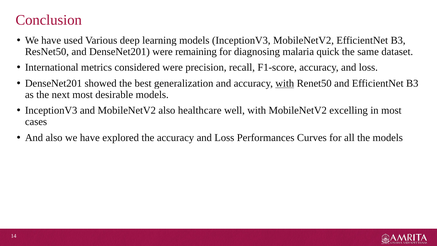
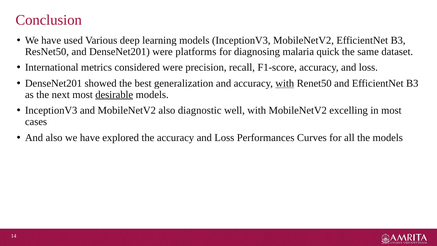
remaining: remaining -> platforms (196, 52)
desirable underline: none -> present (114, 95)
healthcare: healthcare -> diagnostic (200, 110)
